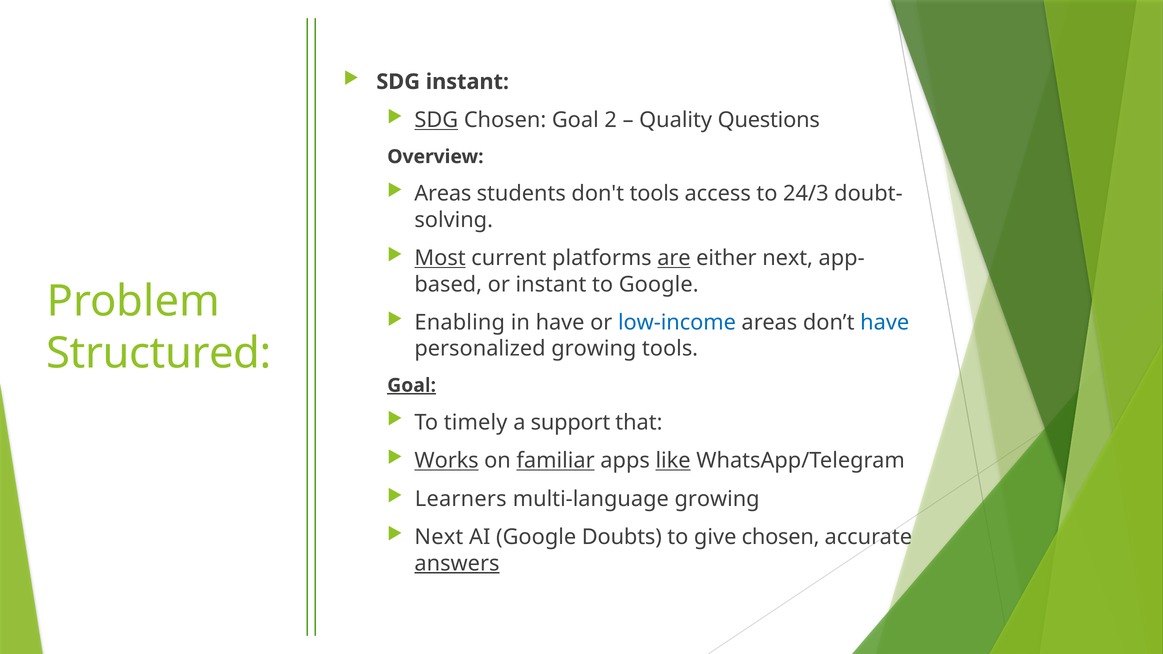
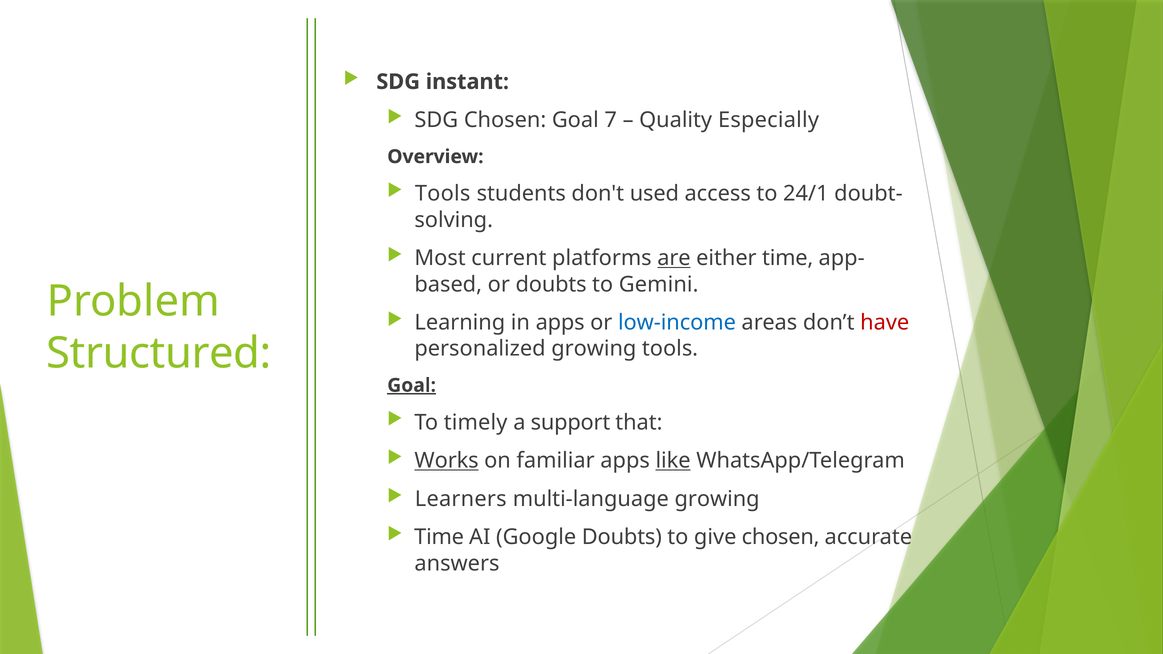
SDG underline: present -> none (436, 120)
2: 2 -> 7 (611, 120)
Questions: Questions -> Especially (769, 120)
Areas: Areas -> Tools (443, 194)
don't tools: tools -> used (654, 194)
24/3: 24/3 -> 24/1 (806, 194)
Most underline: present -> none (440, 258)
either next: next -> time (788, 258)
or instant: instant -> doubts (551, 284)
to Google: Google -> Gemini (659, 284)
Enabling: Enabling -> Learning (460, 323)
in have: have -> apps (560, 323)
have colour: blue -> red (885, 323)
familiar underline: present -> none (556, 461)
Next: Next -> Time (439, 537)
answers underline: present -> none (457, 564)
